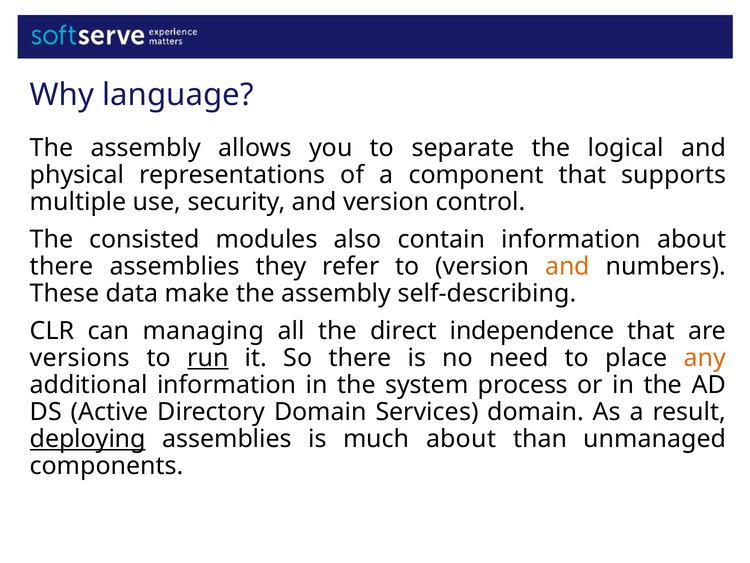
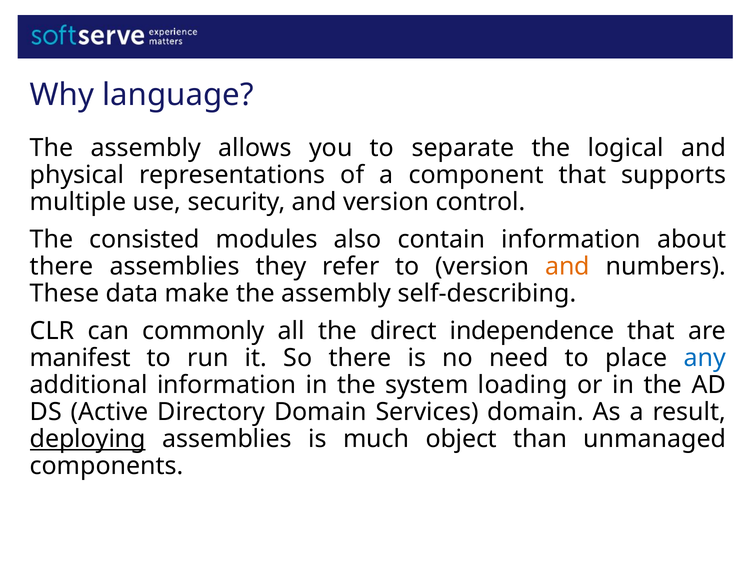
managing: managing -> commonly (204, 331)
versions: versions -> manifest (80, 358)
run underline: present -> none (208, 358)
any colour: orange -> blue (705, 358)
process: process -> loading (523, 384)
much about: about -> object (461, 438)
